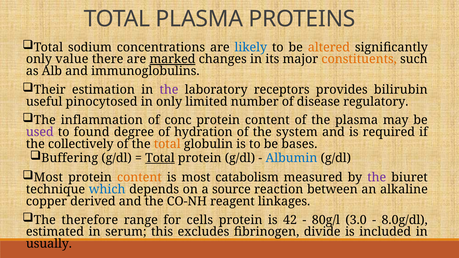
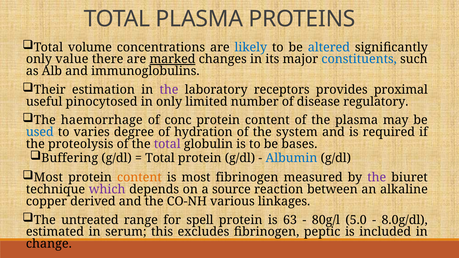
sodium: sodium -> volume (90, 47)
altered colour: orange -> blue (329, 47)
constituents colour: orange -> blue (359, 59)
bilirubin: bilirubin -> proximal (401, 90)
inflammation: inflammation -> haemorrhage (102, 120)
used colour: purple -> blue (40, 132)
found: found -> varies (92, 132)
collectively: collectively -> proteolysis (81, 144)
total colour: orange -> purple (167, 144)
Total underline: present -> none (160, 158)
most catabolism: catabolism -> fibrinogen (247, 178)
which colour: blue -> purple (107, 190)
reagent: reagent -> various (232, 201)
therefore: therefore -> untreated (90, 220)
cells: cells -> spell (200, 220)
42: 42 -> 63 (290, 220)
3.0: 3.0 -> 5.0 (356, 220)
divide: divide -> peptic (322, 232)
usually: usually -> change (49, 244)
